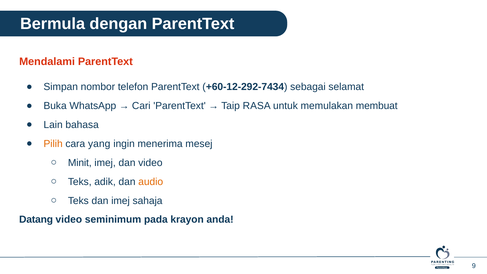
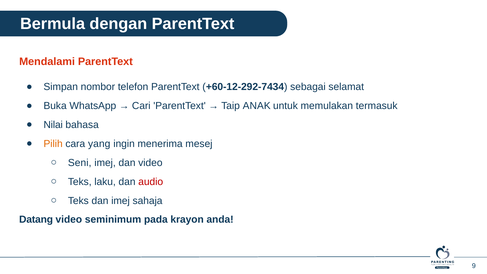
RASA: RASA -> ANAK (257, 106)
membuat: membuat -> termasuk (377, 106)
Lain: Lain -> Nilai (53, 125)
Minit: Minit -> Seni (80, 163)
adik: adik -> laku (105, 182)
audio colour: orange -> red (151, 182)
